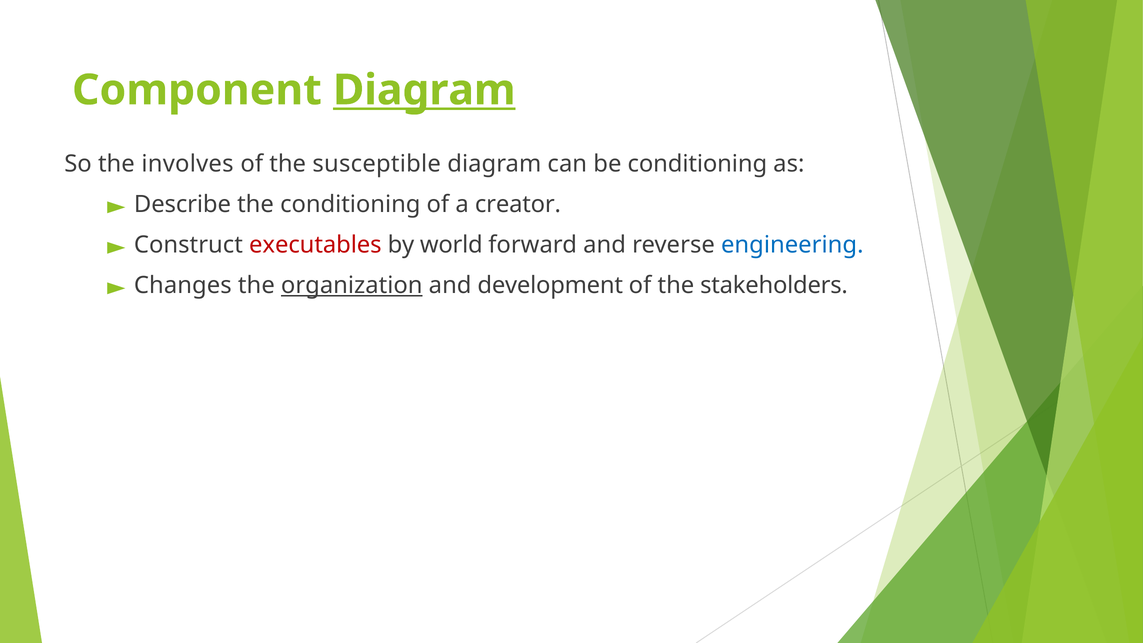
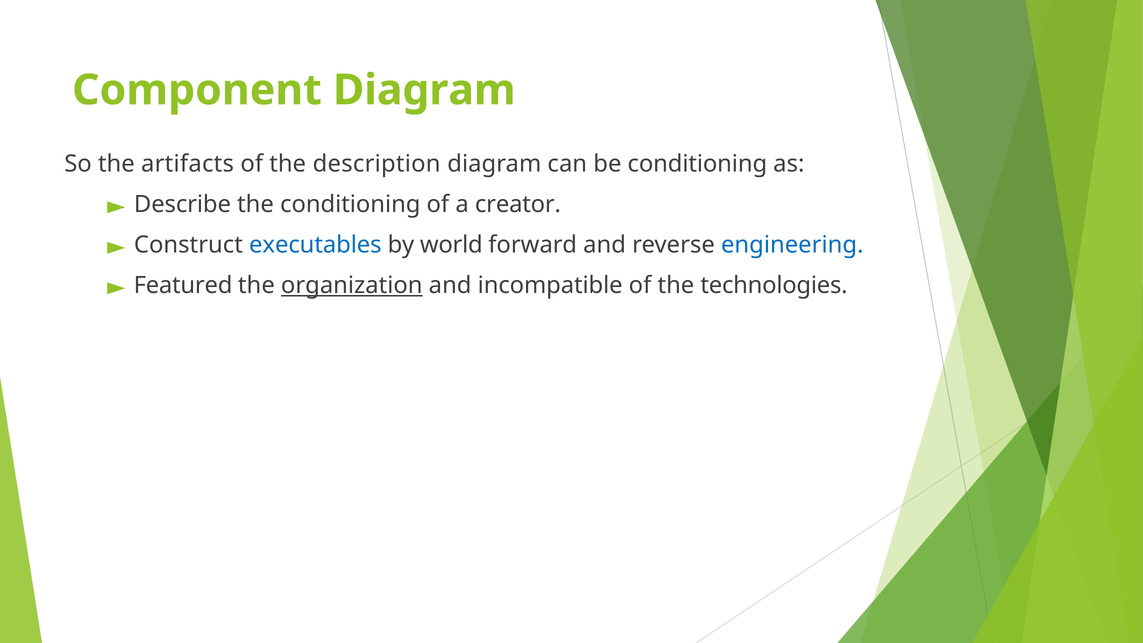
Diagram underline: present -> none (424, 90)
involves: involves -> artifacts (188, 164)
susceptible: susceptible -> description (377, 164)
executables colour: red -> blue (315, 245)
Changes: Changes -> Featured (183, 285)
development: development -> incompatible (550, 285)
stakeholders: stakeholders -> technologies (774, 285)
